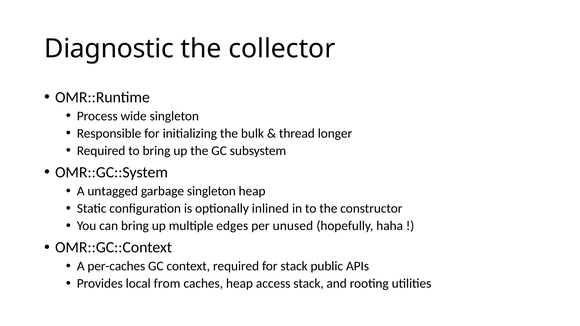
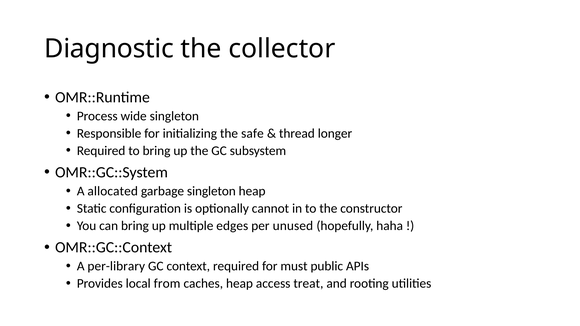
bulk: bulk -> safe (252, 133)
untagged: untagged -> allocated (113, 191)
inlined: inlined -> cannot (270, 209)
per-caches: per-caches -> per-library (116, 266)
for stack: stack -> must (294, 266)
access stack: stack -> treat (308, 284)
